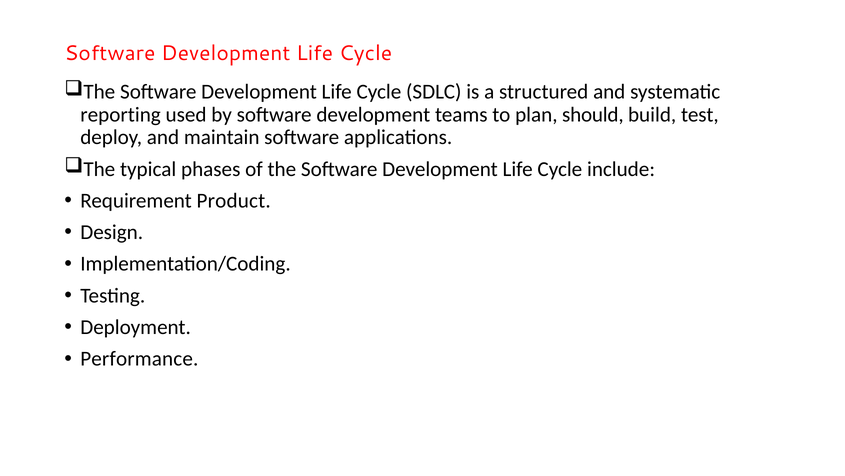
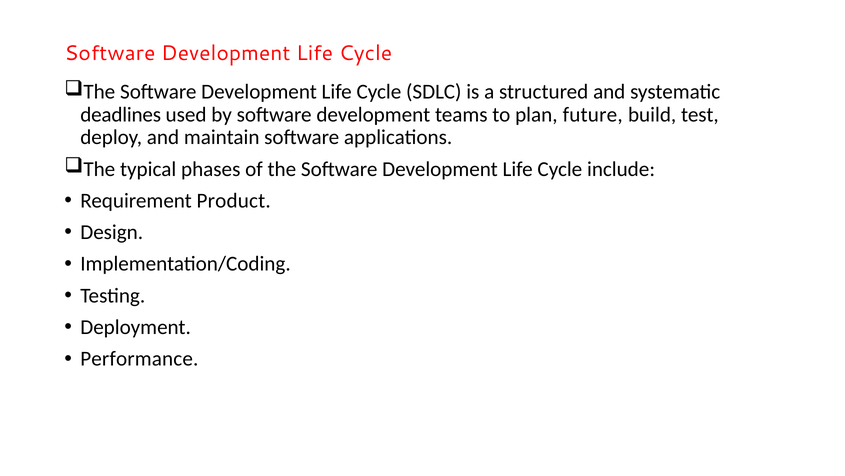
reporting: reporting -> deadlines (121, 114)
should: should -> future (593, 114)
